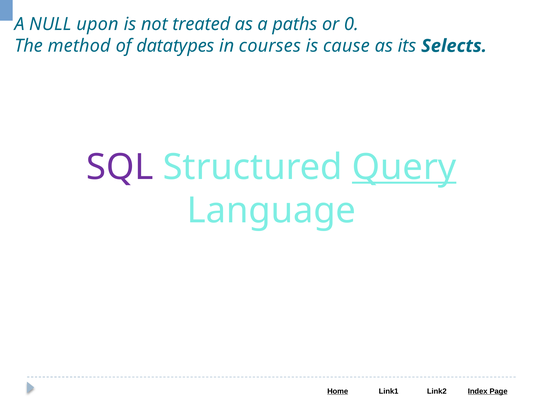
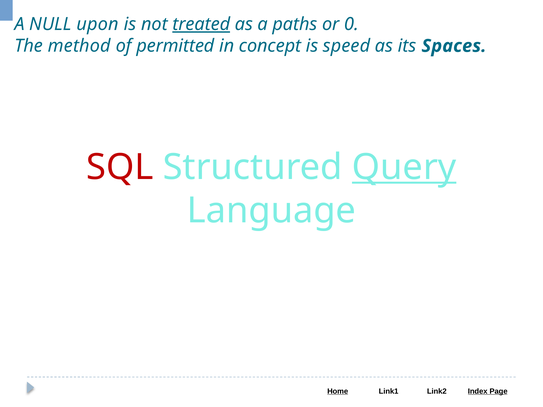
treated underline: none -> present (201, 24)
datatypes: datatypes -> permitted (175, 46)
courses: courses -> concept (270, 46)
cause: cause -> speed (347, 46)
Selects: Selects -> Spaces (454, 46)
SQL colour: purple -> red (120, 167)
